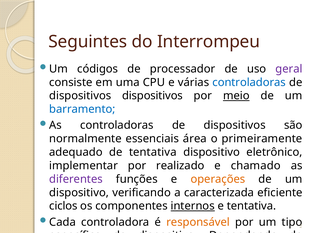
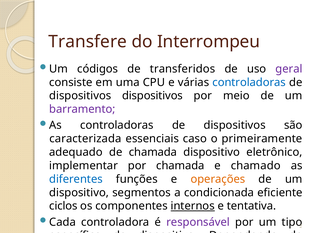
Seguintes: Seguintes -> Transfere (88, 42)
processador: processador -> transferidos (183, 69)
meio underline: present -> none (236, 96)
barramento colour: blue -> purple (82, 109)
normalmente: normalmente -> caracterizada (85, 139)
área: área -> caso (195, 139)
de tentativa: tentativa -> chamada (153, 152)
por realizado: realizado -> chamada (180, 166)
diferentes colour: purple -> blue (76, 179)
verificando: verificando -> segmentos (142, 193)
caracterizada: caracterizada -> condicionada (219, 193)
responsável colour: orange -> purple (198, 222)
